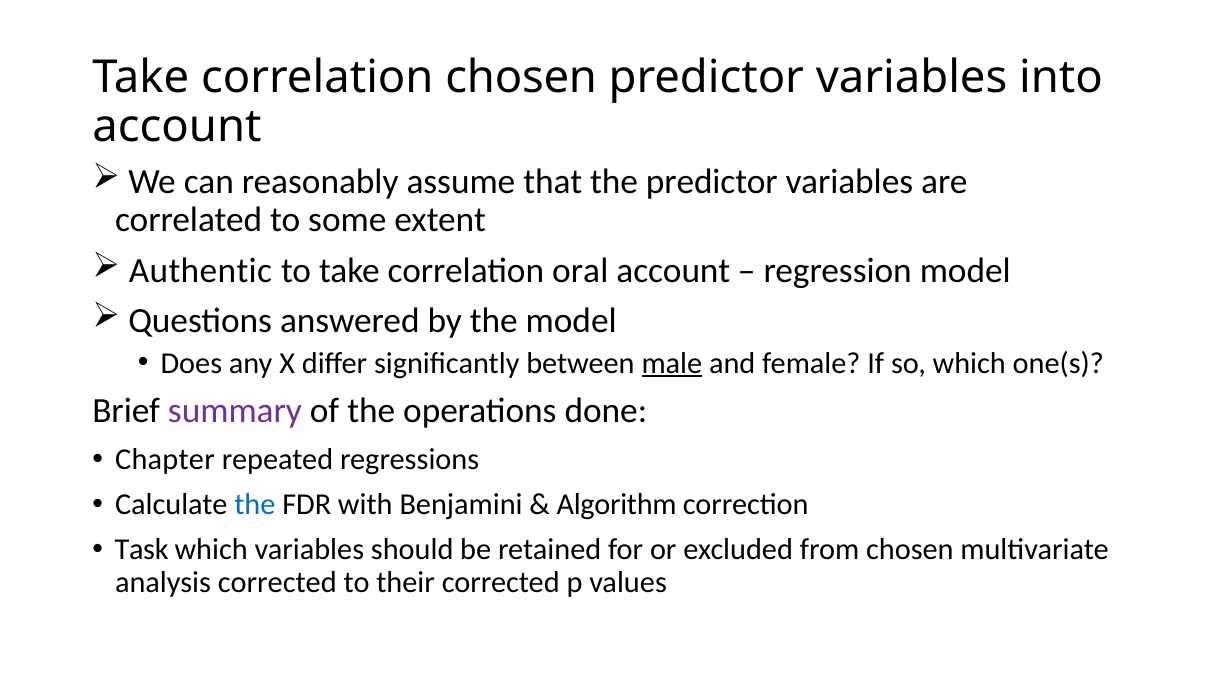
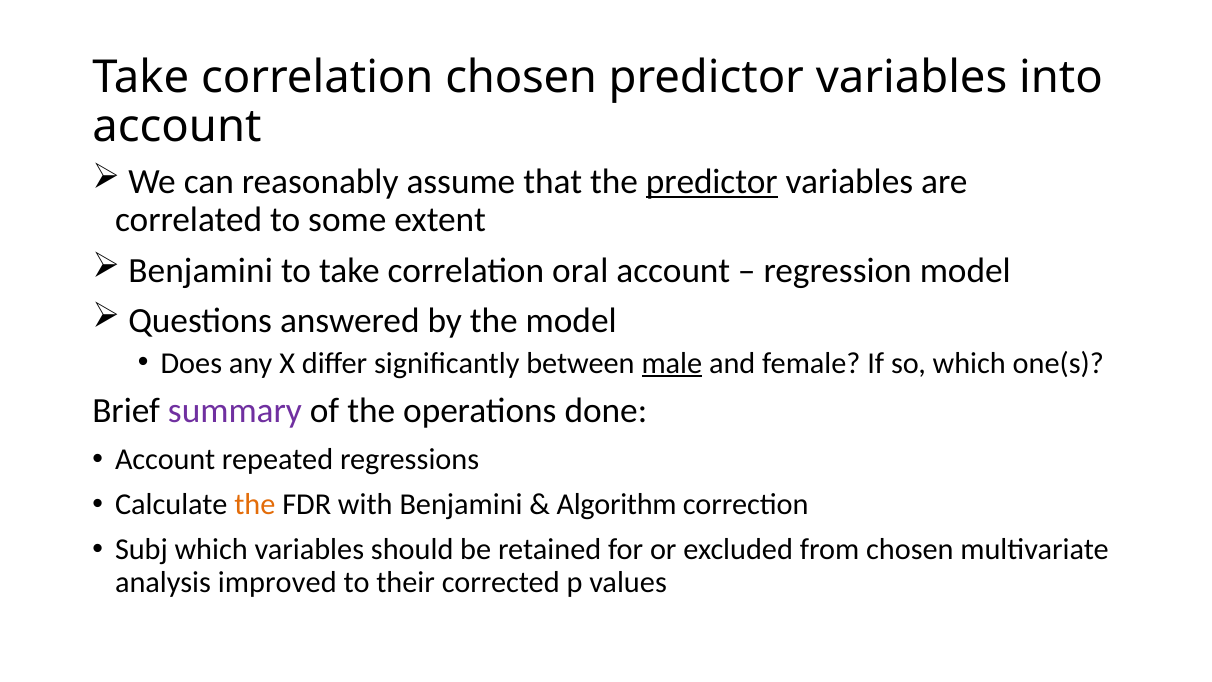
predictor underline: none -> present (712, 182)
Authentic: Authentic -> Benjamini (201, 270)
Chapter: Chapter -> Account (165, 459)
the colour: blue -> orange (255, 504)
Task: Task -> Subj (141, 550)
analysis corrected: corrected -> improved (277, 582)
